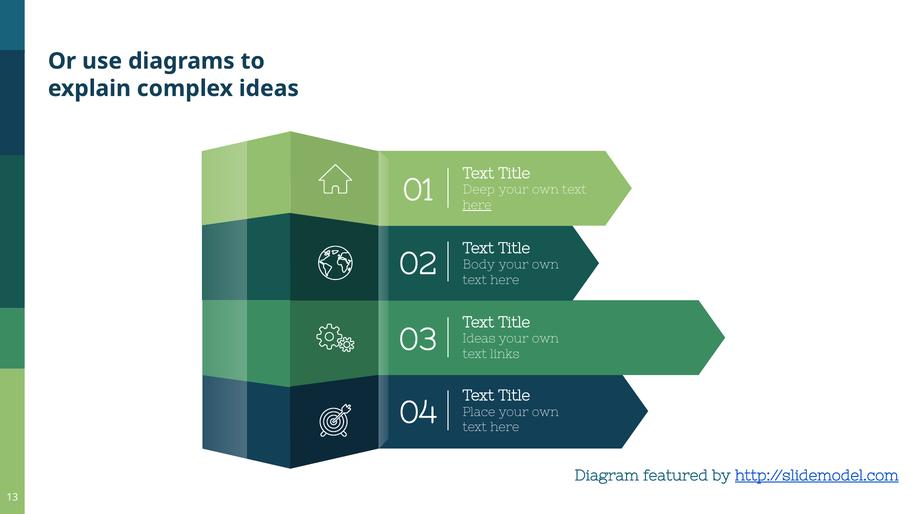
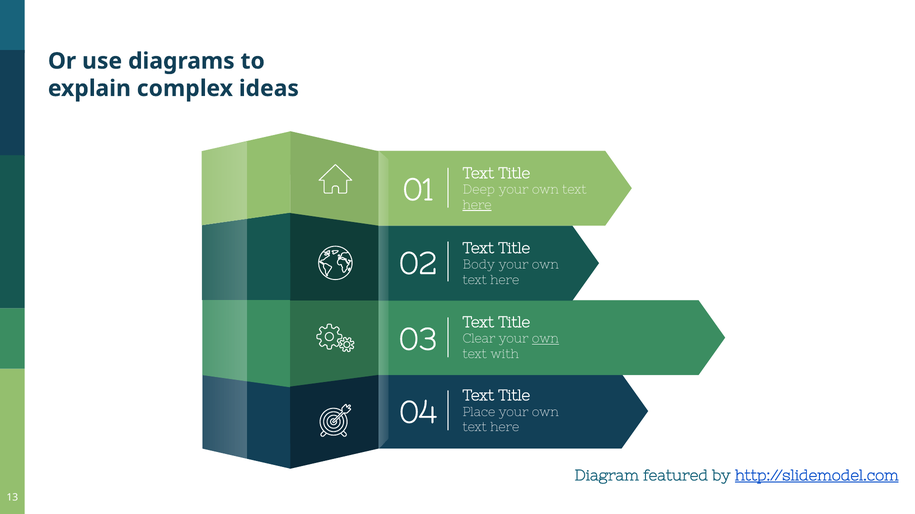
Ideas: Ideas -> Clear (479, 339)
own underline: none -> present (545, 339)
links: links -> with (505, 354)
